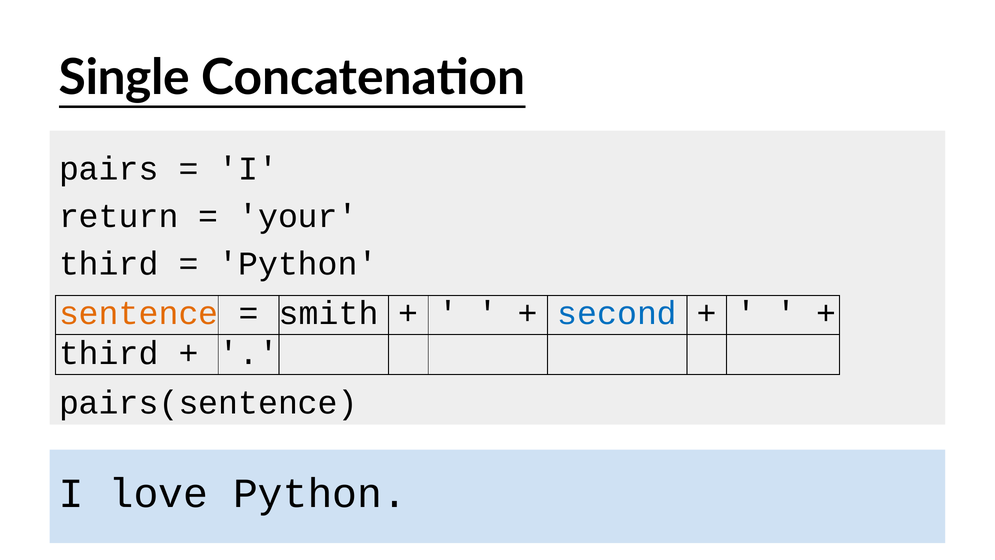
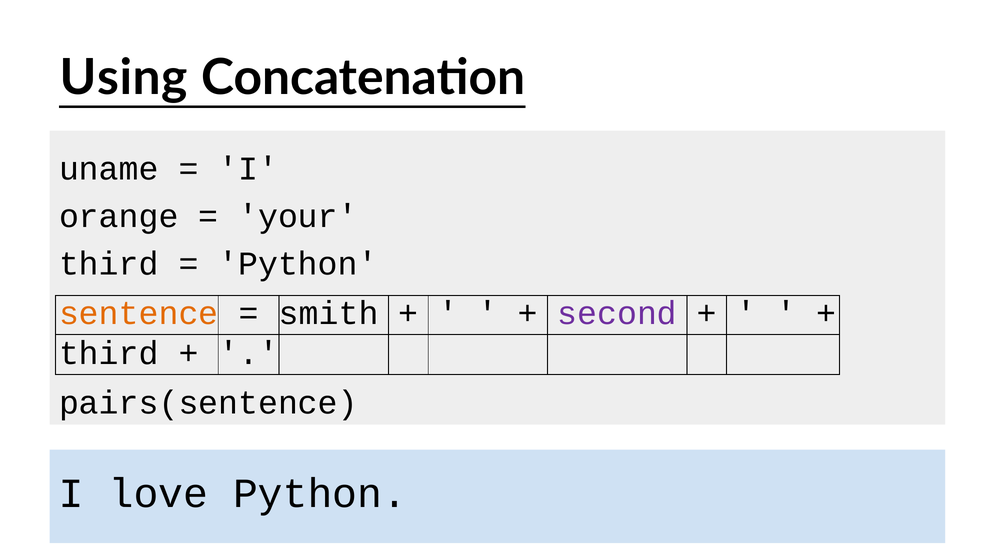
Single: Single -> Using (124, 78)
pairs: pairs -> uname (109, 169)
return: return -> orange (119, 216)
second colour: blue -> purple (617, 313)
